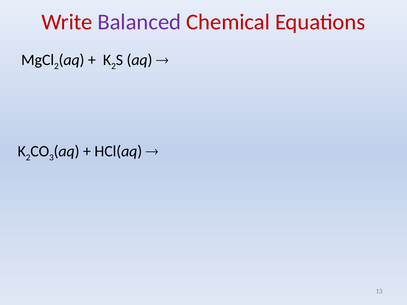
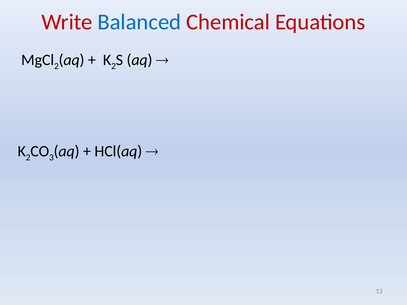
Balanced colour: purple -> blue (139, 22)
